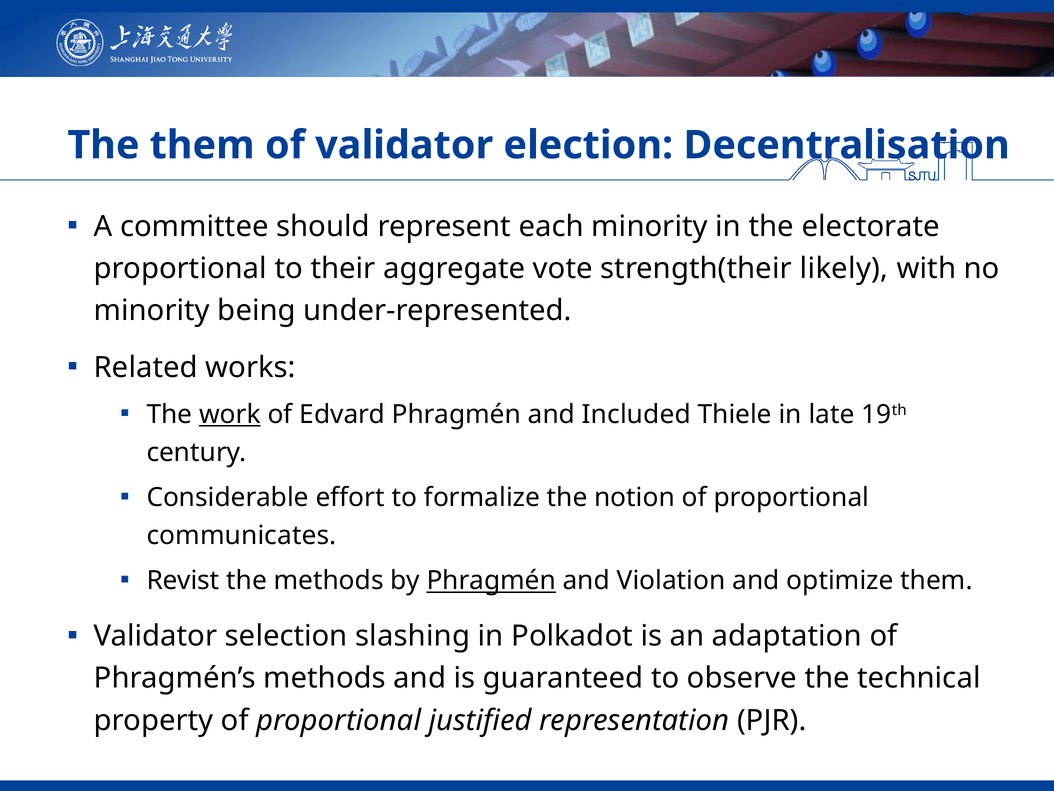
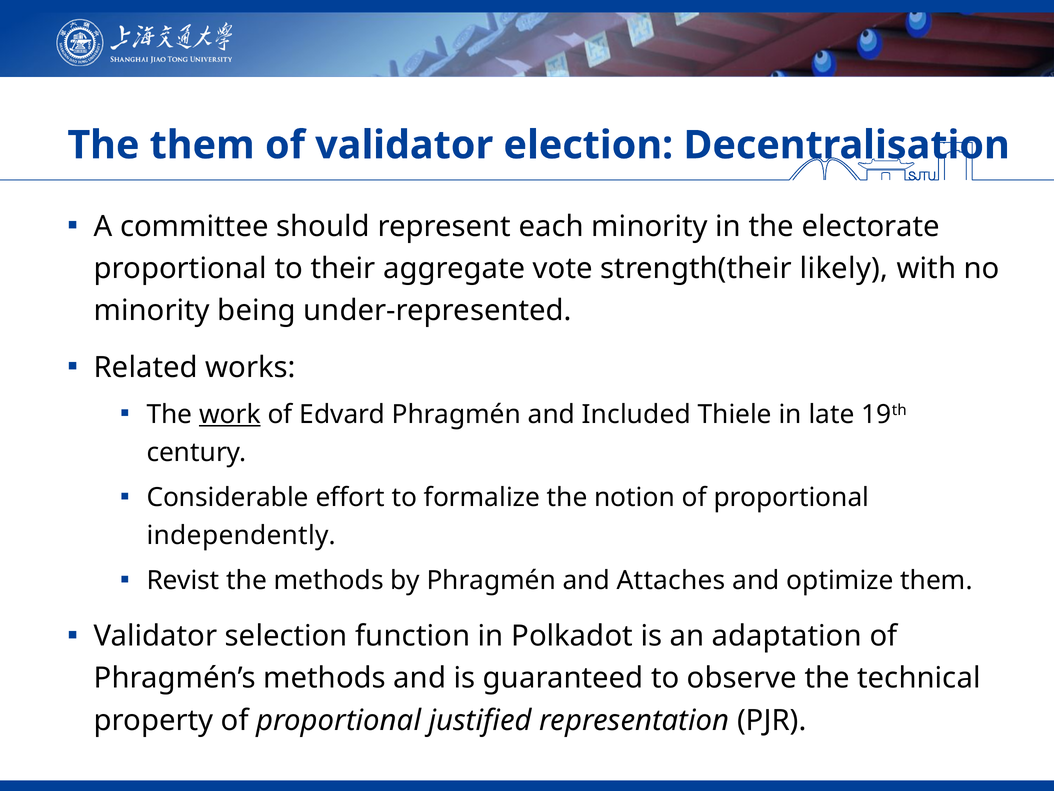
communicates: communicates -> independently (241, 535)
Phragmén underline: present -> none (491, 580)
Violation: Violation -> Attaches (671, 580)
slashing: slashing -> function (413, 636)
